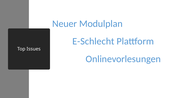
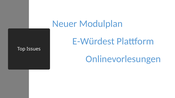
E-Schlecht: E-Schlecht -> E-Würdest (93, 42)
